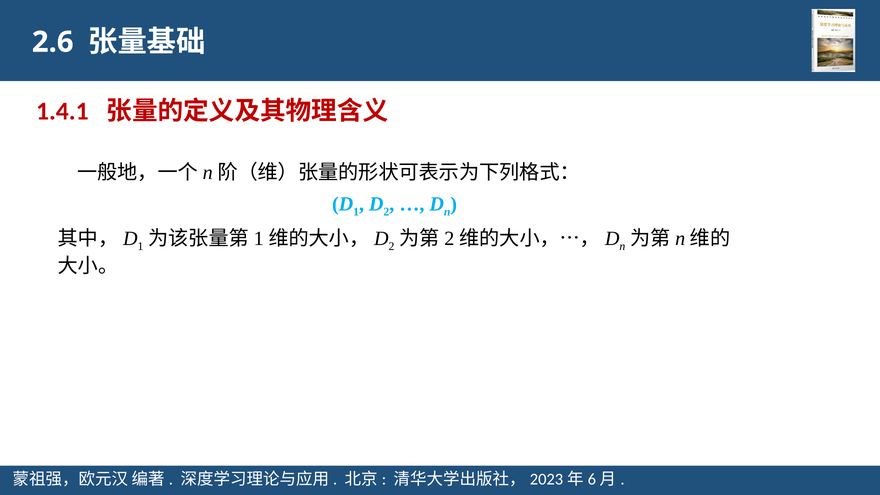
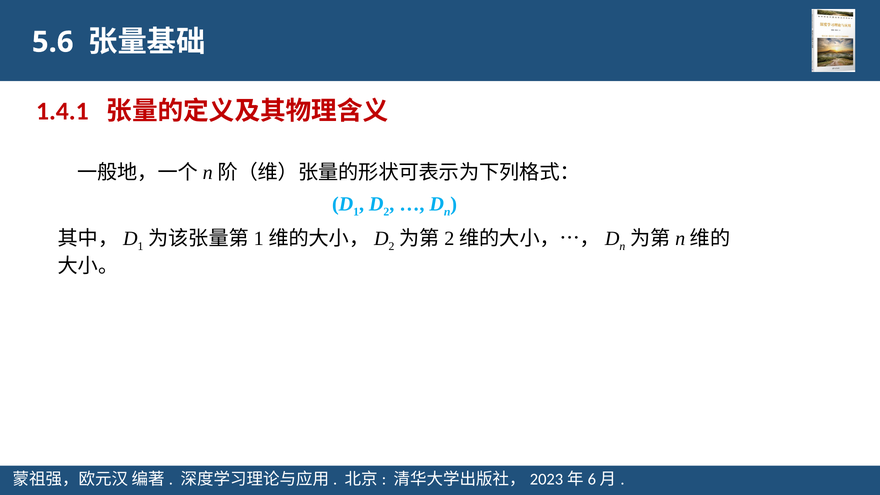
2.6: 2.6 -> 5.6 (53, 42)
